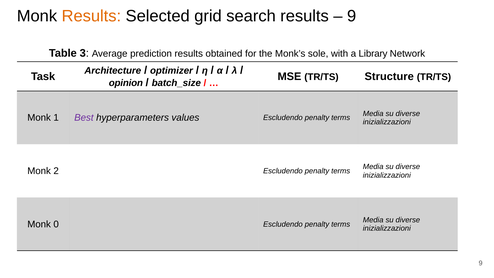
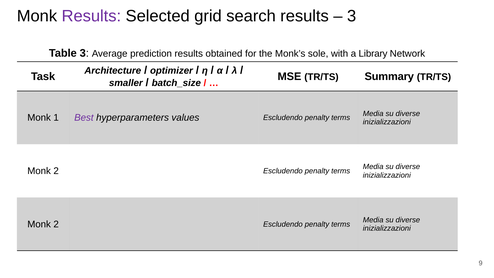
Results colour: orange -> purple (91, 16)
9: 9 -> 3 (352, 16)
Structure: Structure -> Summary (389, 76)
opinion: opinion -> smaller (126, 83)
0: 0 -> 2 (56, 224)
